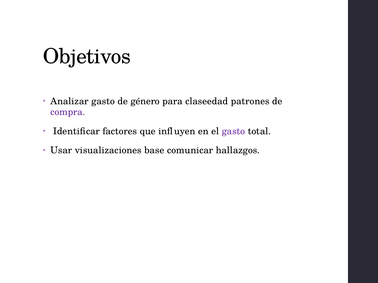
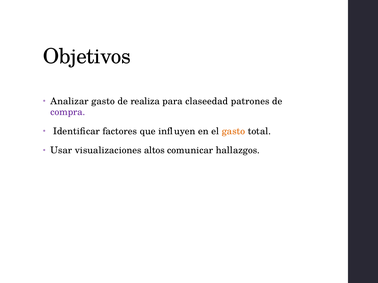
género: género -> realiza (145, 101)
gasto colour: purple -> orange (233, 131)
base: base -> altos (154, 151)
